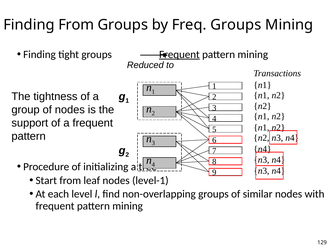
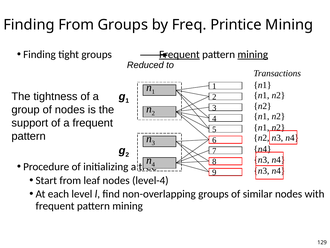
Freq Groups: Groups -> Printice (236, 25)
mining underline: none -> present (253, 54)
level-1: level-1 -> level-4 (150, 180)
